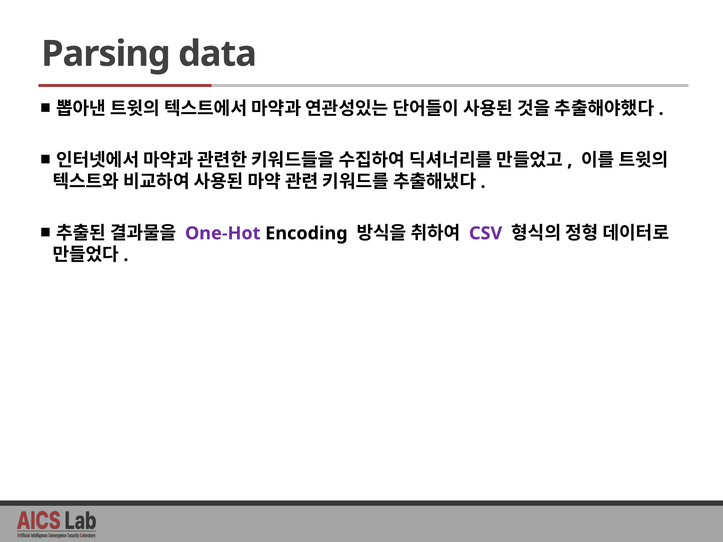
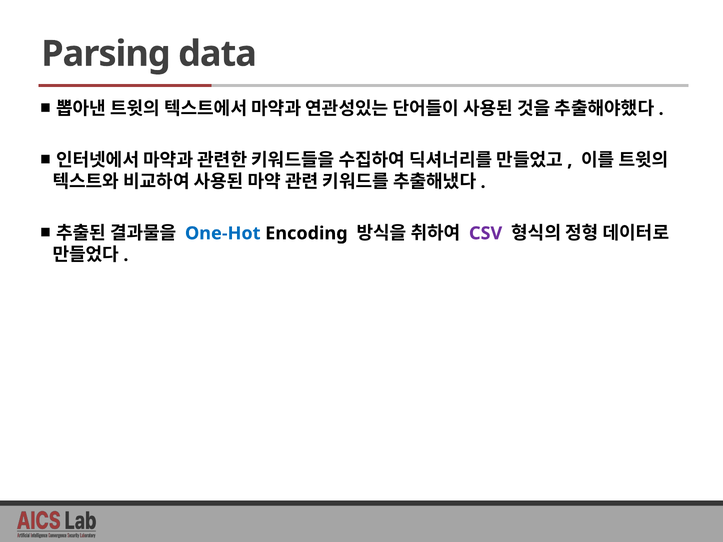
One-Hot colour: purple -> blue (223, 233)
